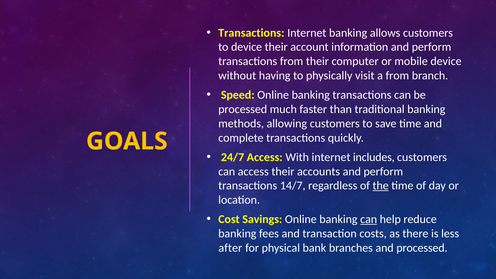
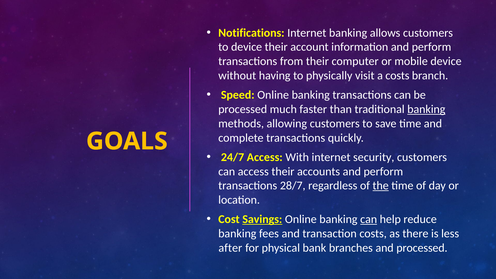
Transactions: Transactions -> Notifications (251, 33)
a from: from -> costs (397, 76)
banking underline: none -> present (426, 109)
includes: includes -> security (374, 157)
14/7: 14/7 -> 28/7 (293, 186)
Savings underline: none -> present (262, 219)
